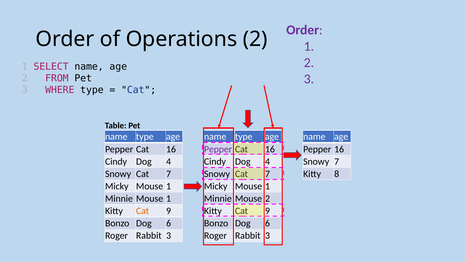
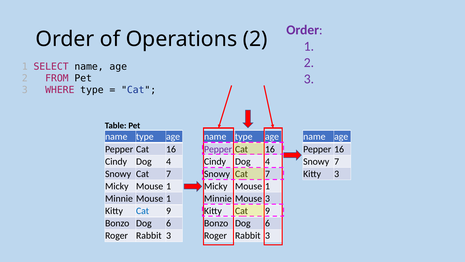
Kitty 8: 8 -> 3 (337, 174)
Mouse 2: 2 -> 3 (267, 198)
Cat colour: orange -> blue (143, 211)
